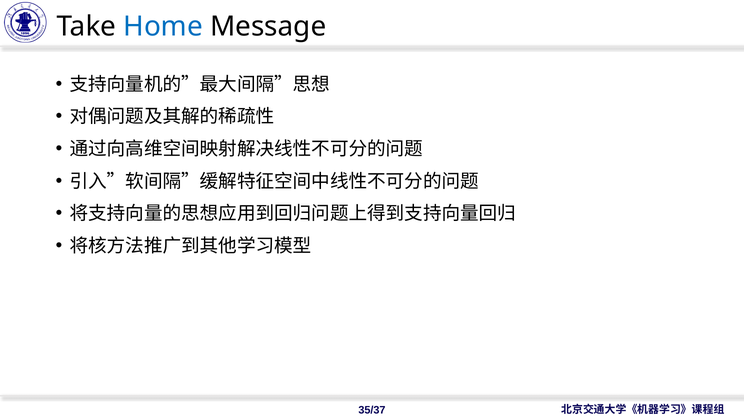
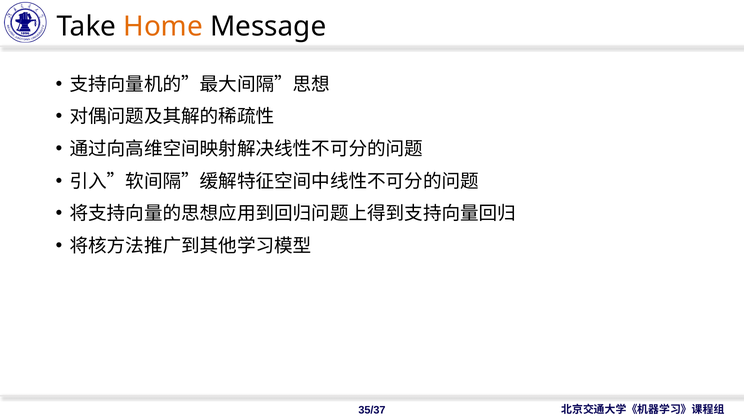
Home colour: blue -> orange (163, 26)
